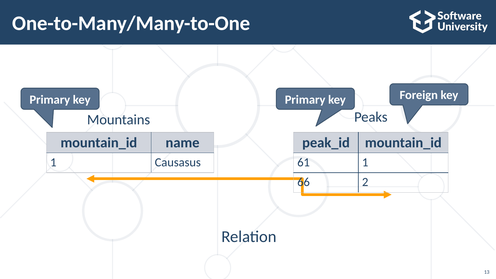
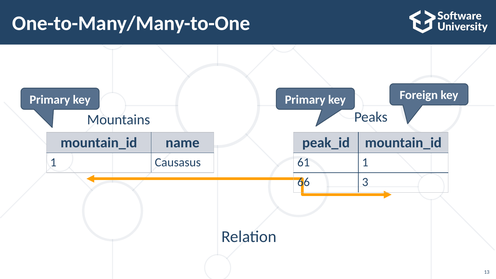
2: 2 -> 3 (365, 182)
